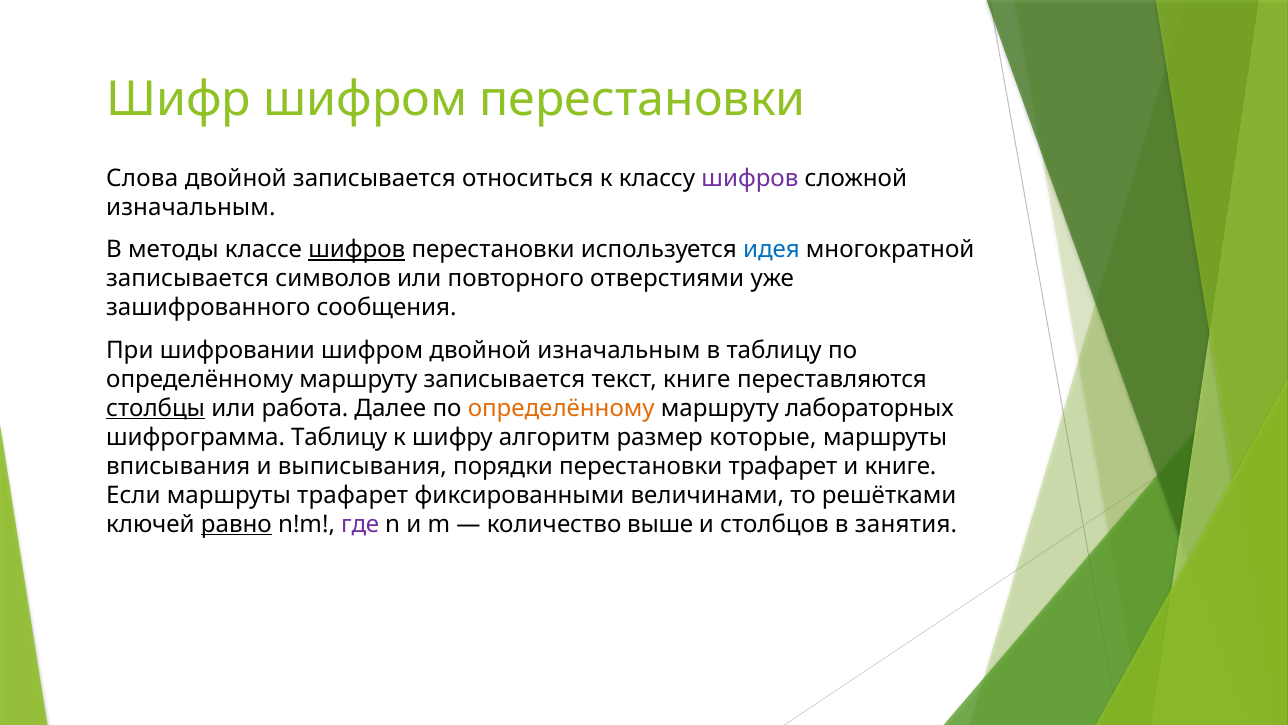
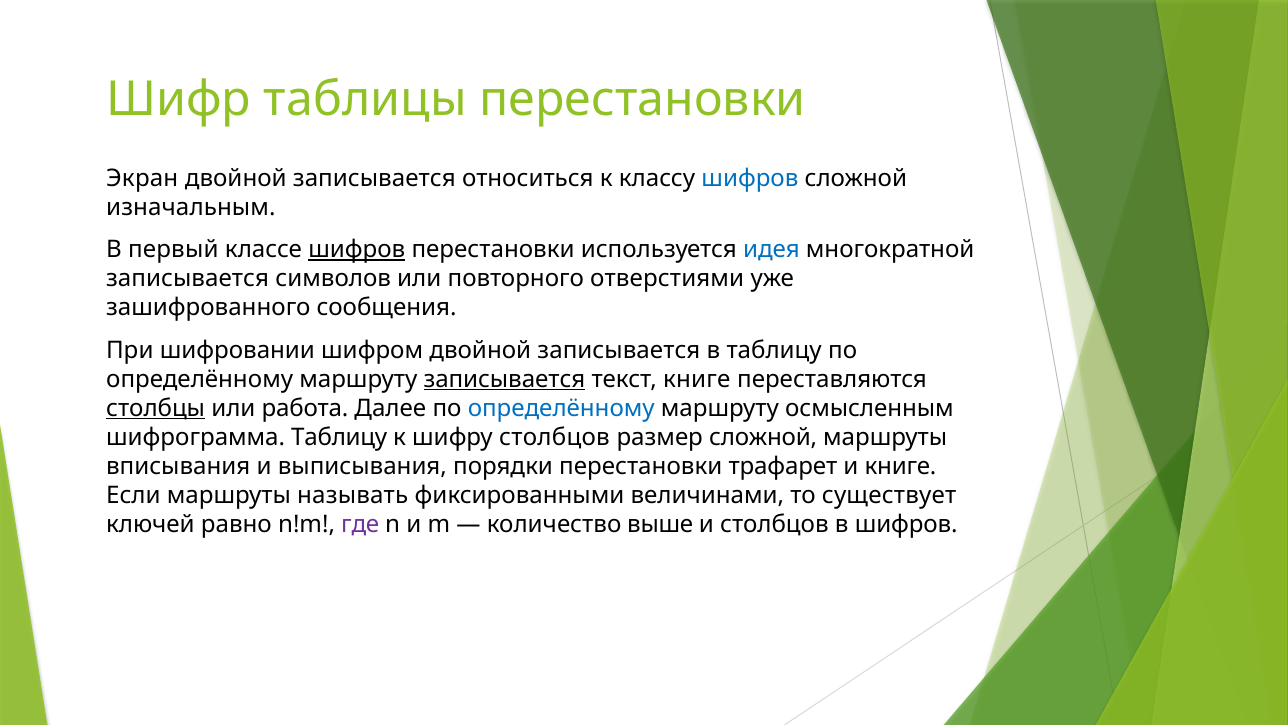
Шифр шифром: шифром -> таблицы (365, 100)
Слова: Слова -> Экран (142, 178)
шифров colour: purple -> blue (750, 178)
методы: методы -> первый (173, 250)
шифром двойной изначальным: изначальным -> записывается (619, 350)
записывается underline: none -> present (504, 379)
определённому colour: orange -> blue (561, 408)
лабораторных: лабораторных -> осмысленным (869, 408)
шифру алгоритм: алгоритм -> столбцов (554, 437)
размер которые: которые -> сложной (763, 437)
маршруты трафарет: трафарет -> называть (353, 495)
решётками: решётками -> существует (889, 495)
равно underline: present -> none (236, 524)
в занятия: занятия -> шифров (906, 524)
